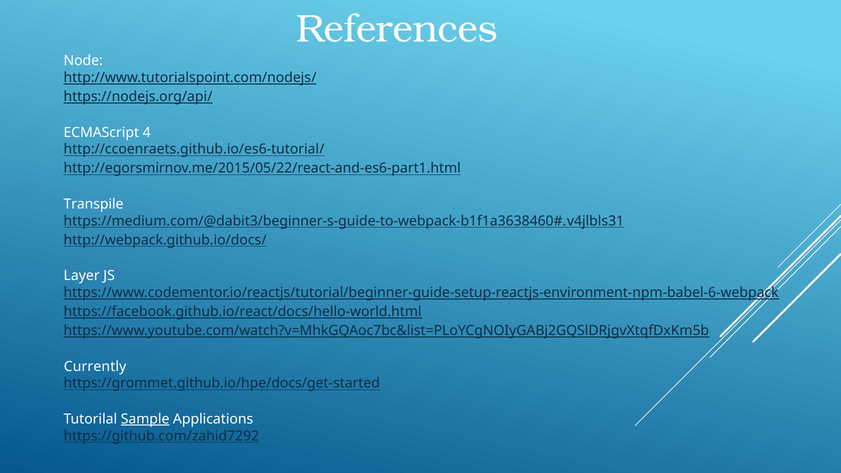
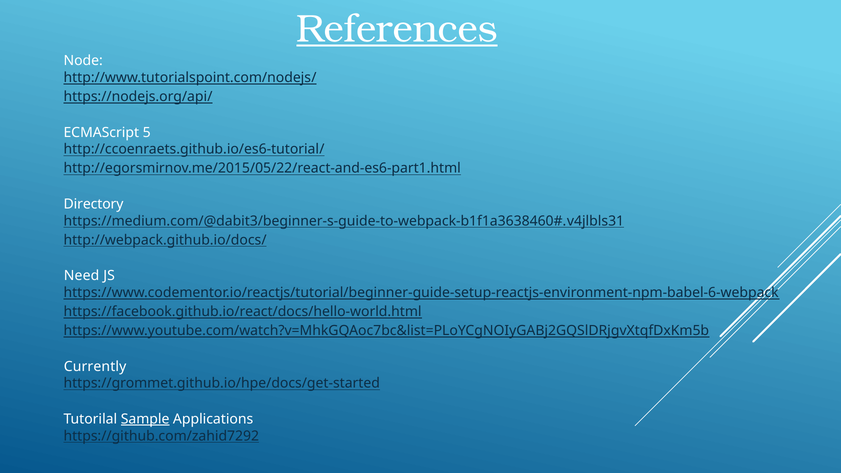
References underline: none -> present (397, 29)
4: 4 -> 5 (147, 133)
Transpile: Transpile -> Directory (94, 204)
Layer: Layer -> Need (82, 276)
